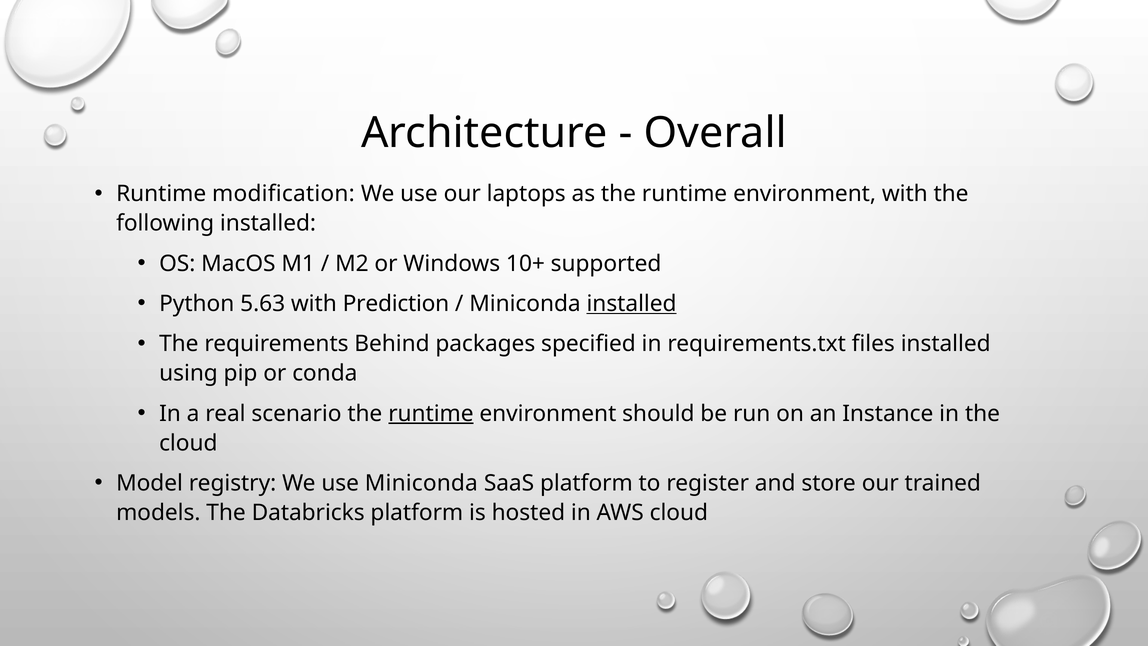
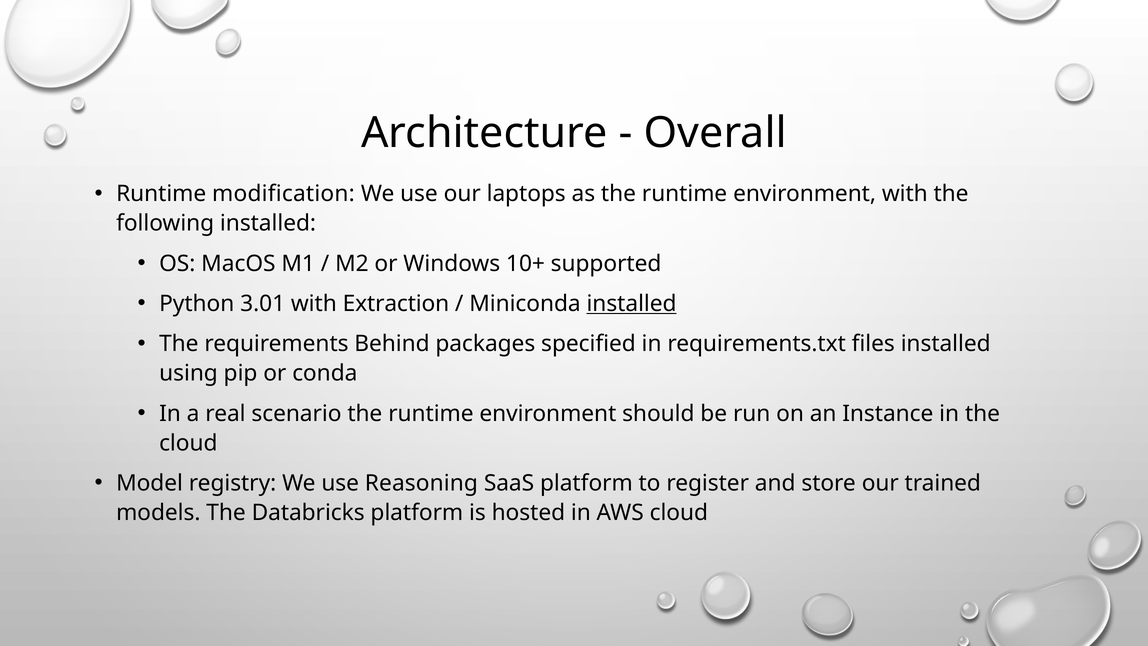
5.63: 5.63 -> 3.01 (263, 304)
Prediction: Prediction -> Extraction (396, 304)
runtime underline: present -> none (431, 413)
use Miniconda: Miniconda -> Reasoning (421, 483)
